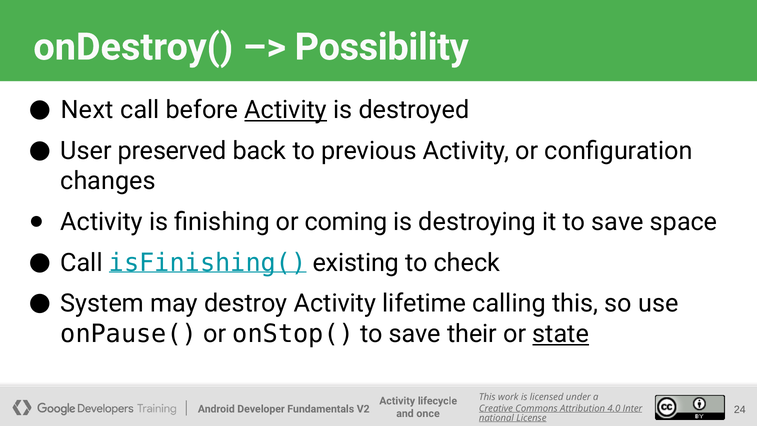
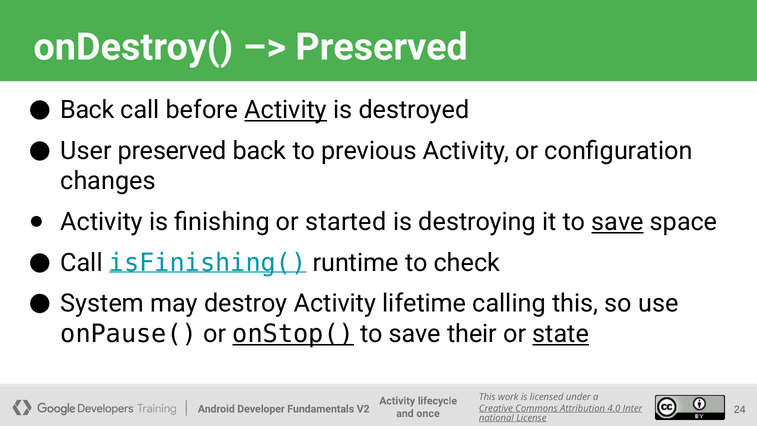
Possibility: Possibility -> Preserved (382, 47)
Next: Next -> Back (87, 110)
coming: coming -> started (346, 222)
save underline: none -> present (618, 222)
existing: existing -> runtime (356, 263)
onStop( underline: none -> present (293, 334)
